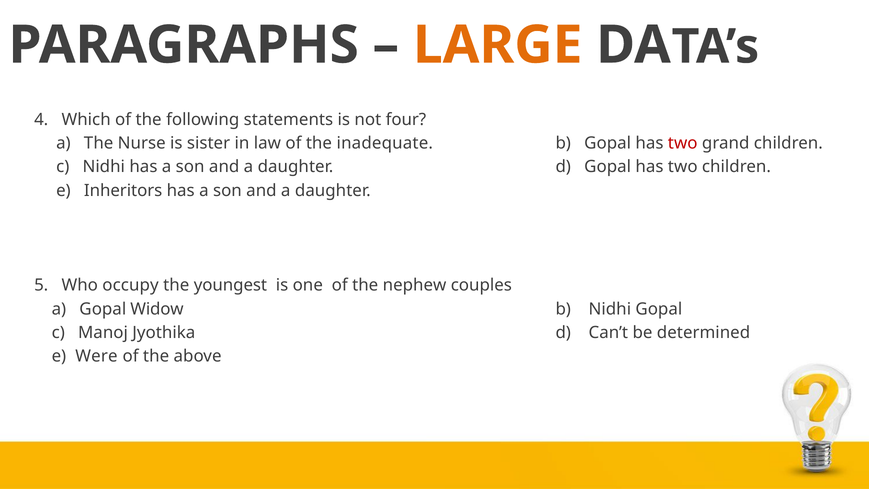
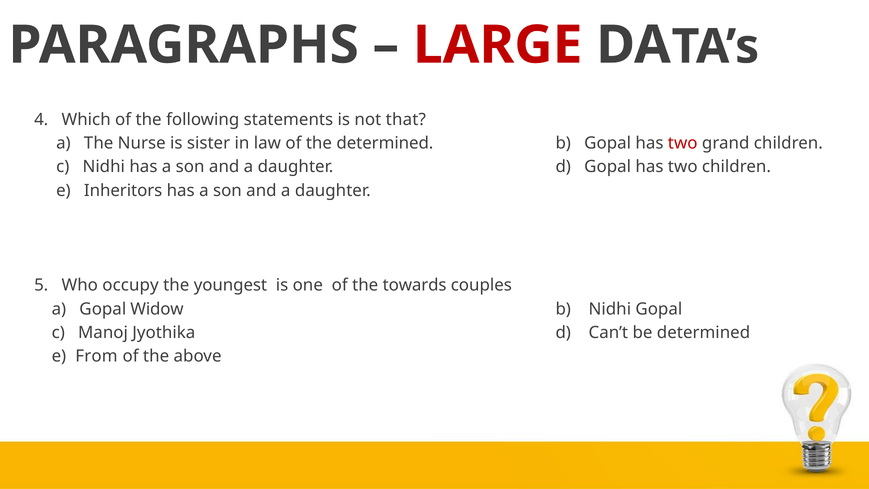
LARGE colour: orange -> red (498, 45)
four: four -> that (406, 119)
the inadequate: inadequate -> determined (385, 143)
nephew: nephew -> towards (415, 285)
Were: Were -> From (96, 356)
